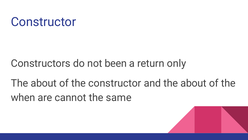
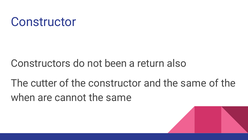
only: only -> also (177, 63)
about: about -> cutter (44, 83)
and the about: about -> same (193, 83)
